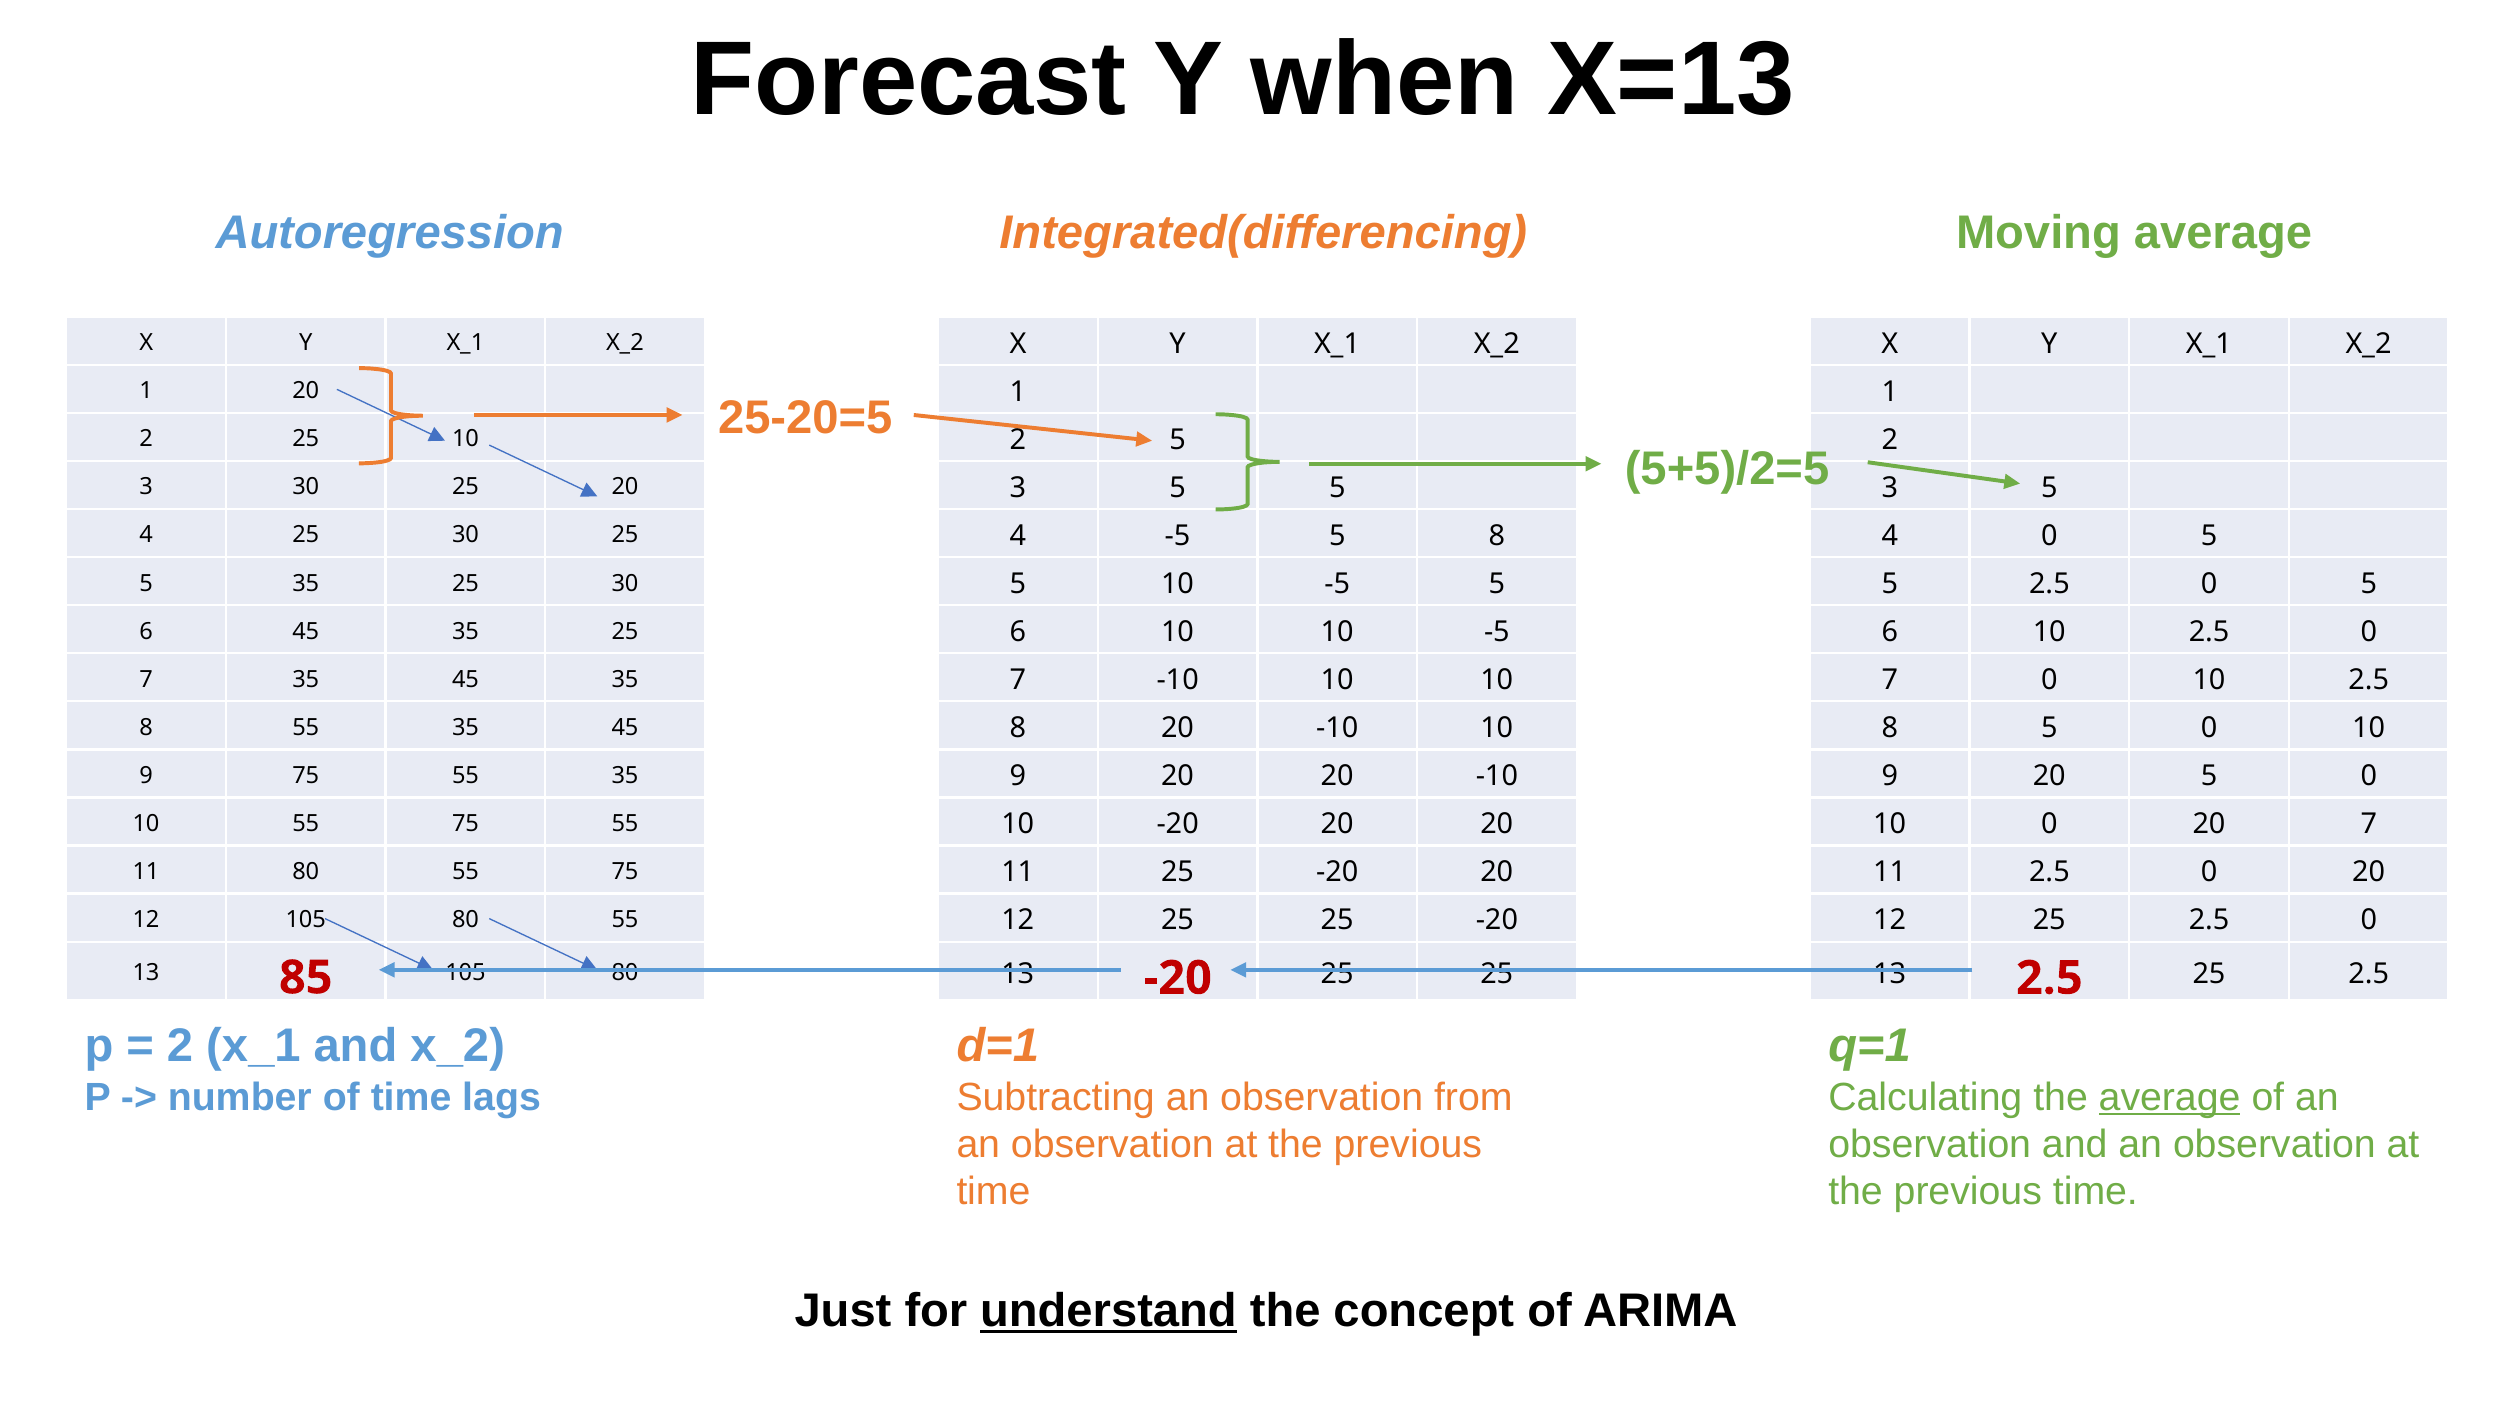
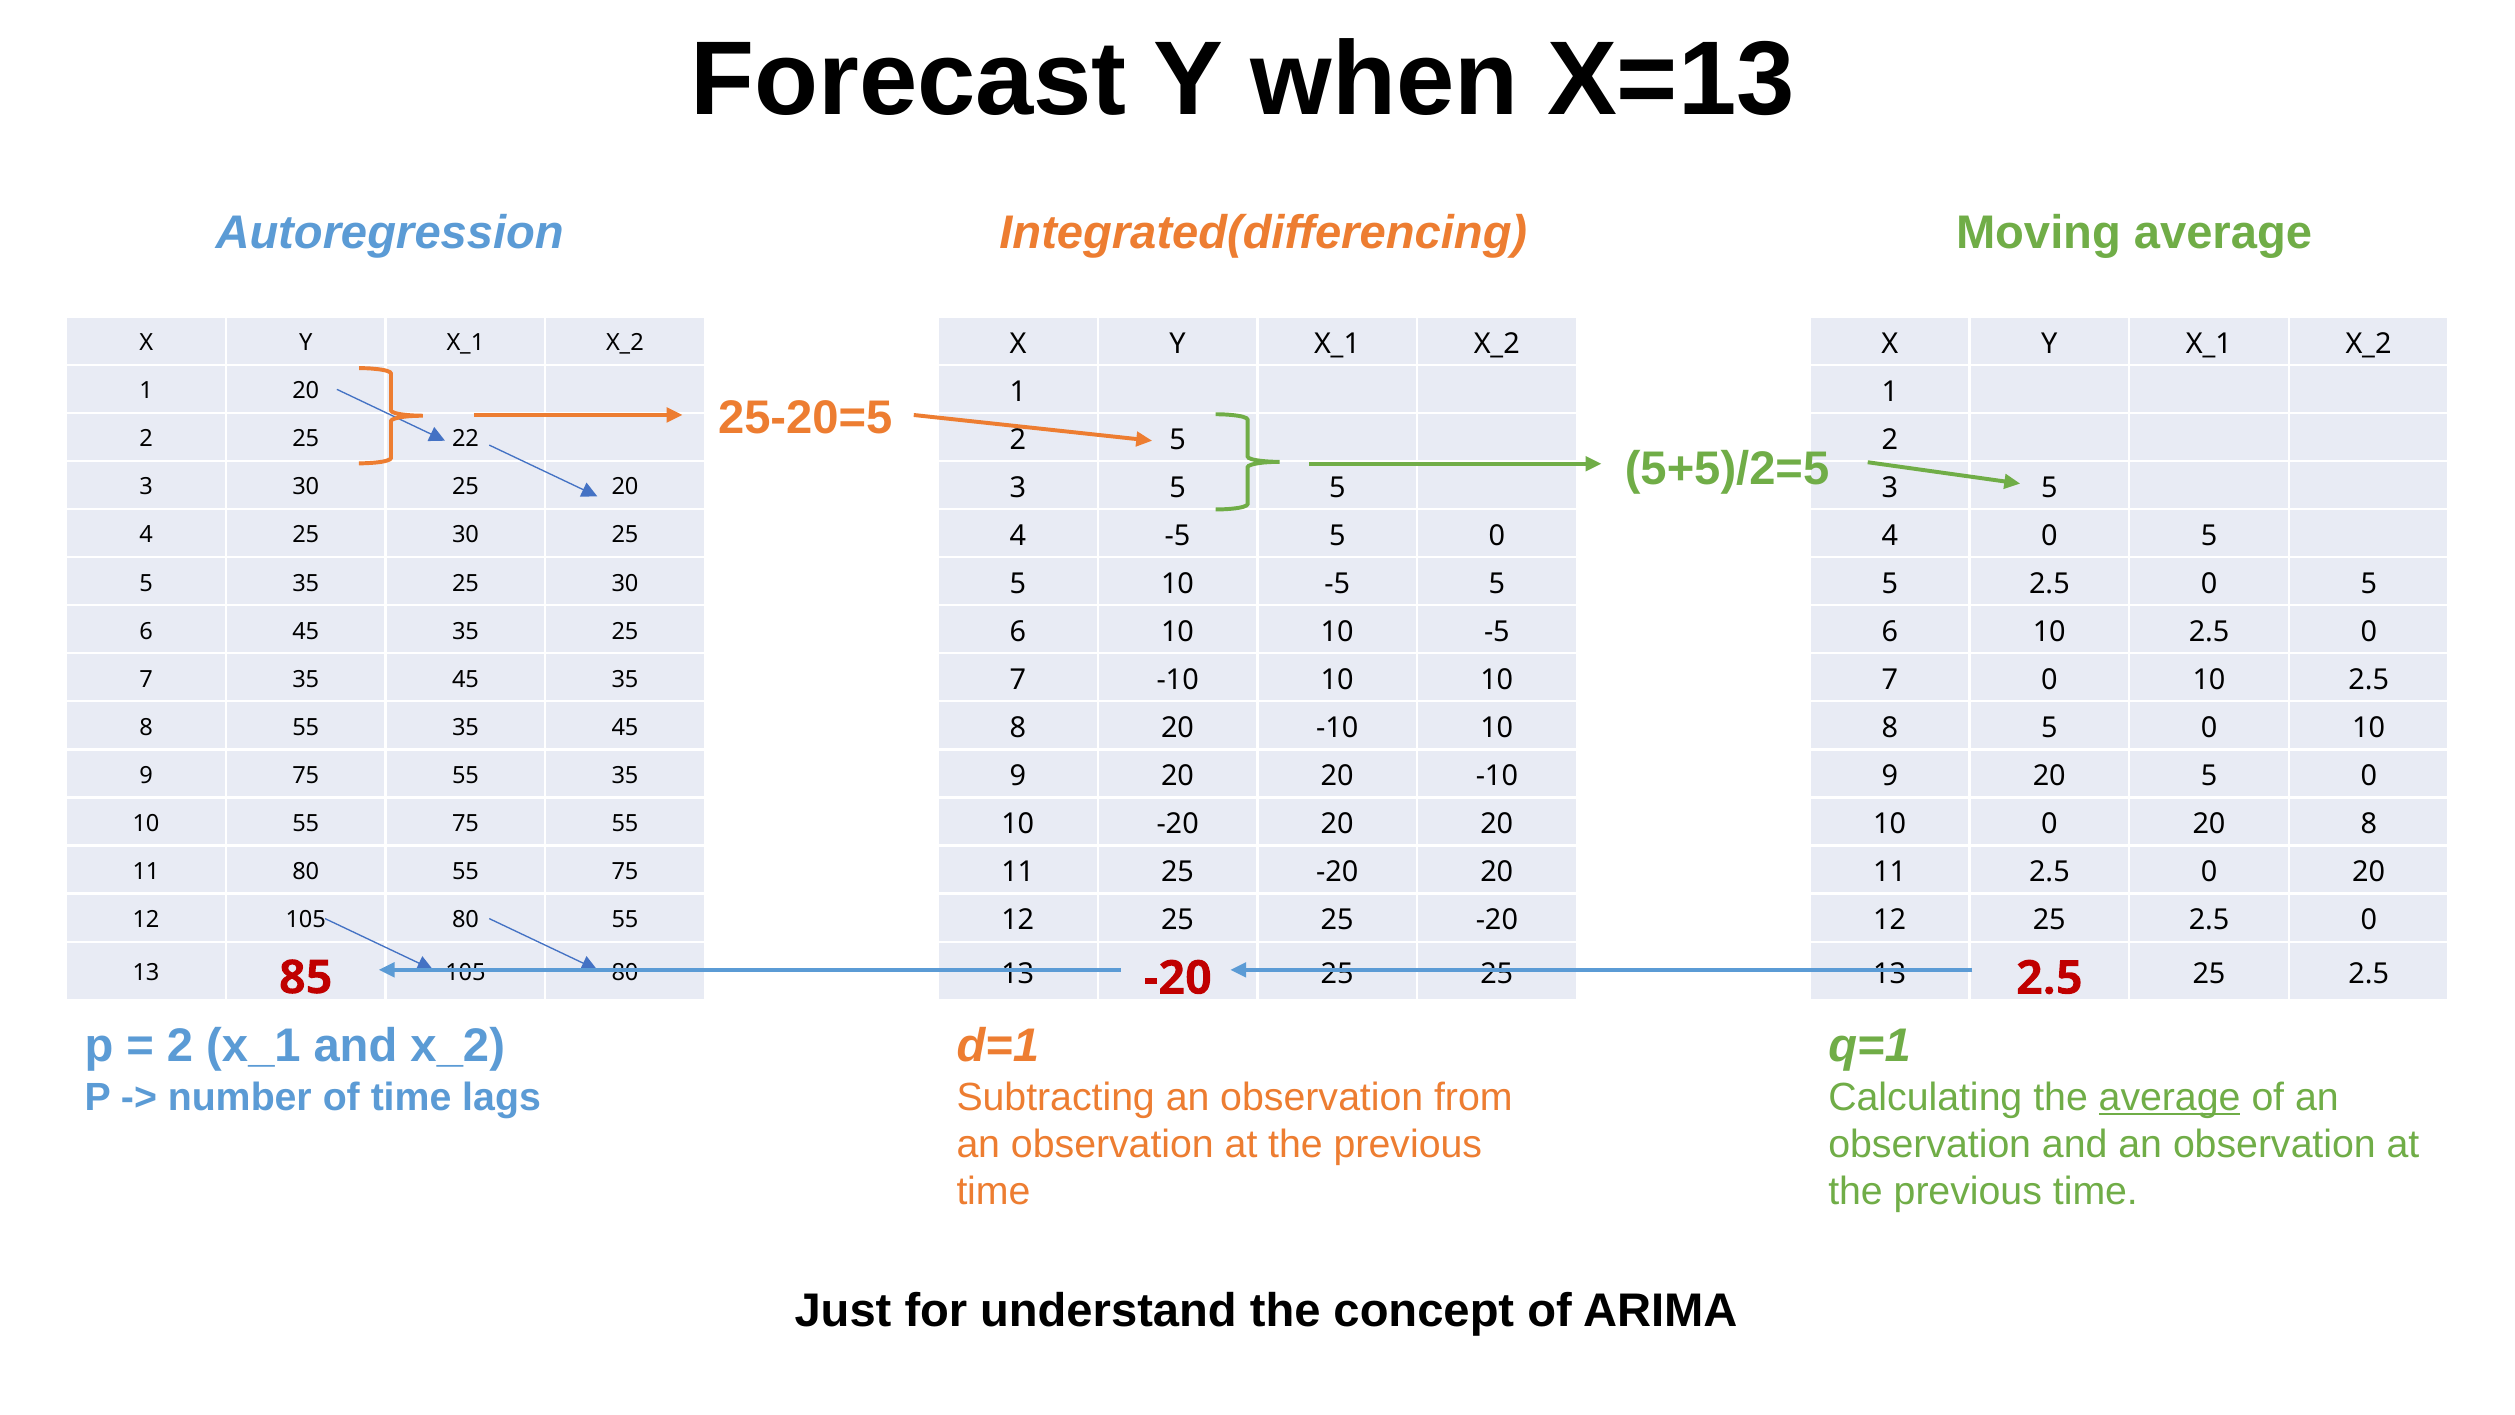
25 10: 10 -> 22 (465, 439)
-5 5 8: 8 -> 0 (1497, 536)
20 7: 7 -> 8 (2369, 824)
understand underline: present -> none (1108, 1311)
